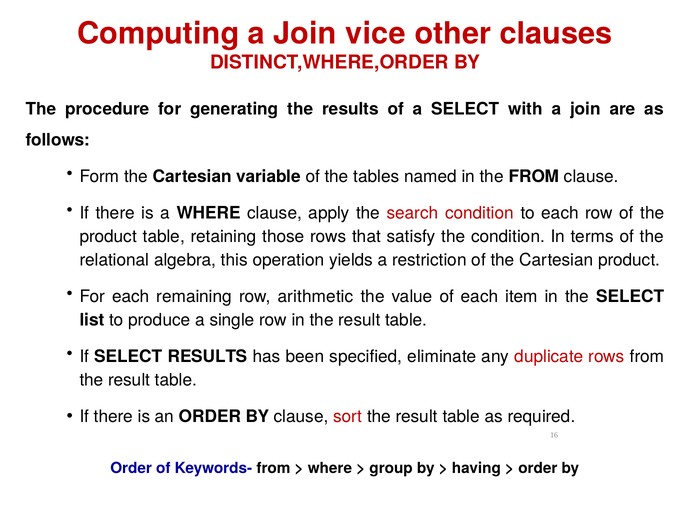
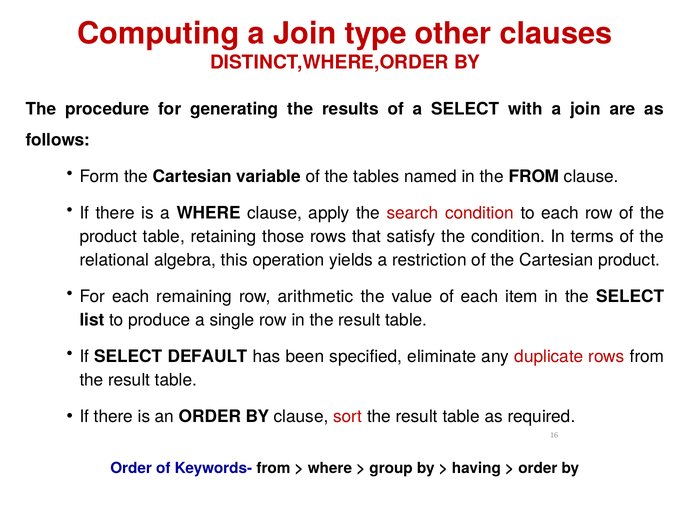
vice: vice -> type (376, 34)
SELECT RESULTS: RESULTS -> DEFAULT (208, 357)
